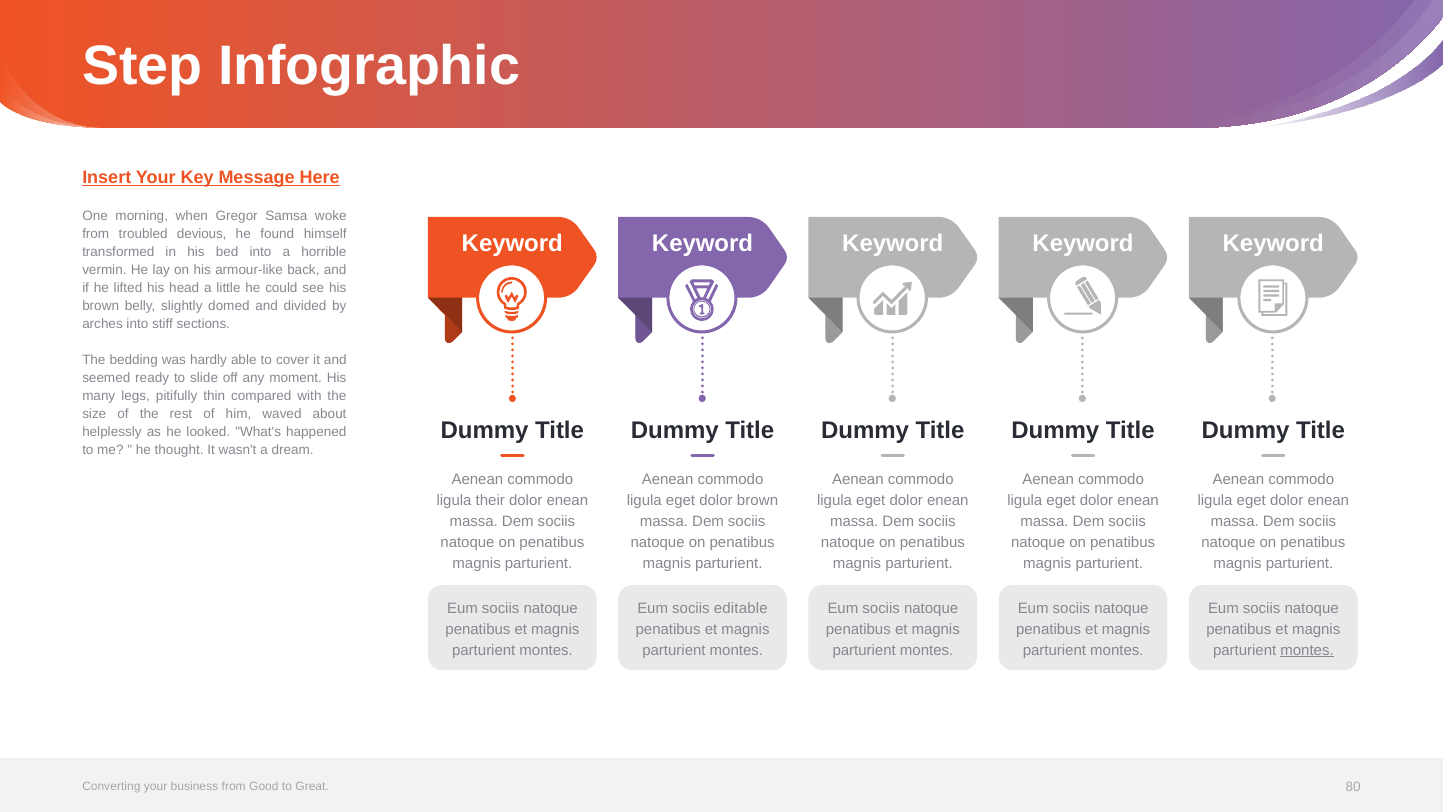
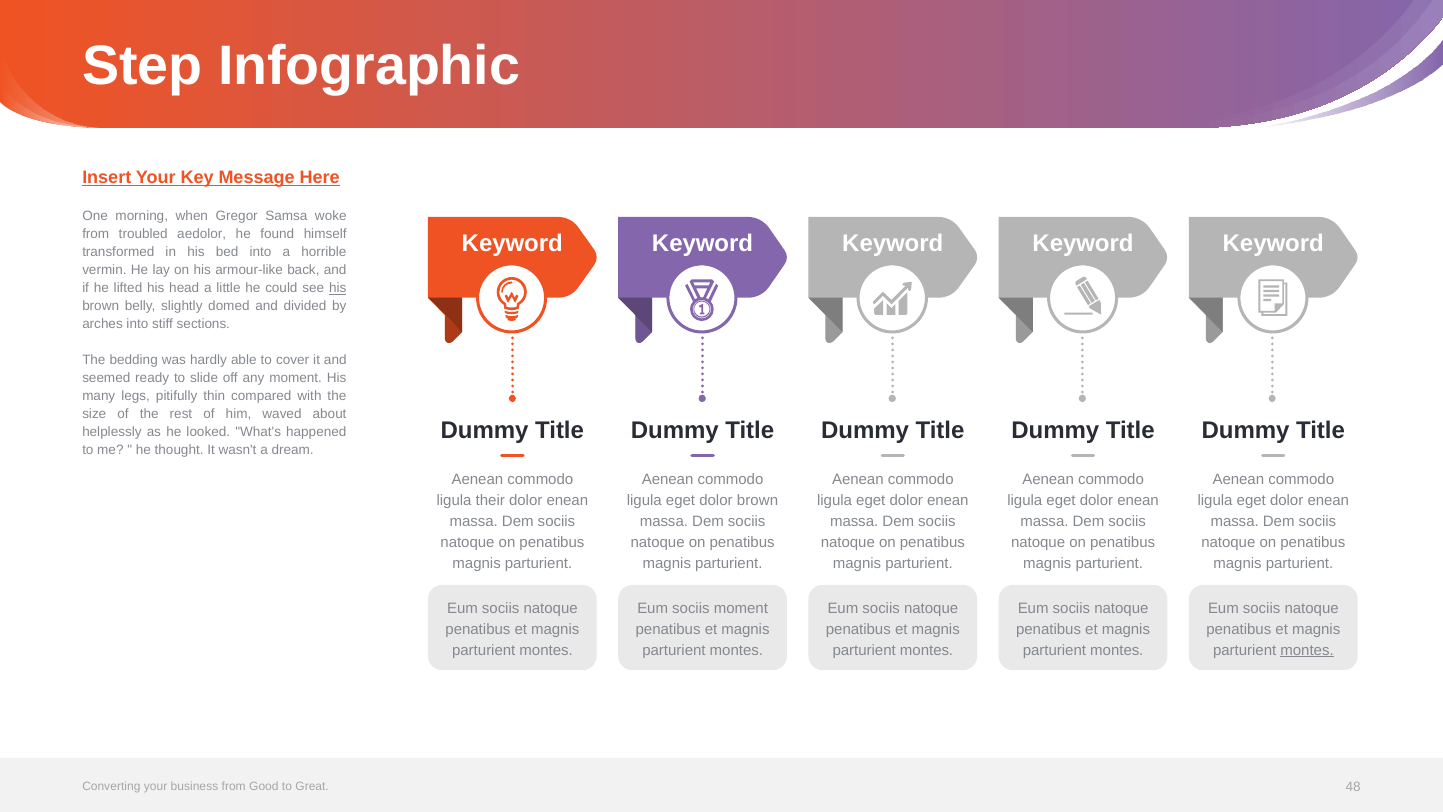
devious: devious -> aedolor (202, 234)
his underline: none -> present (338, 288)
sociis editable: editable -> moment (741, 608)
80: 80 -> 48 (1353, 787)
